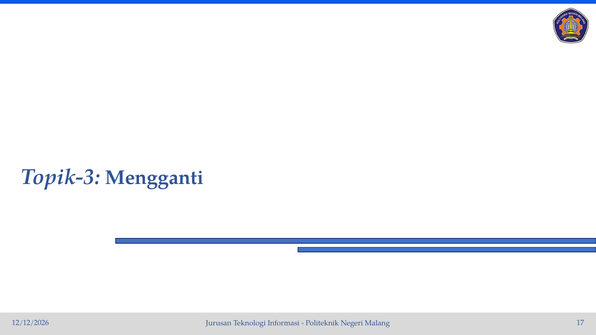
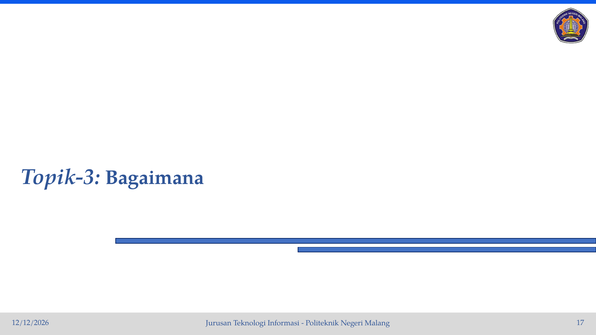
Mengganti: Mengganti -> Bagaimana (155, 178)
